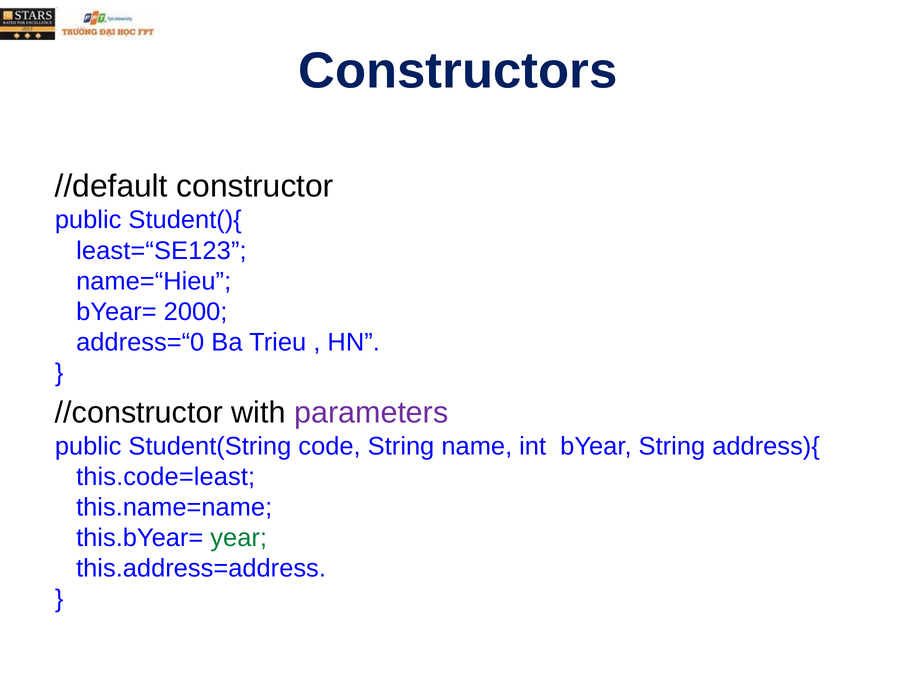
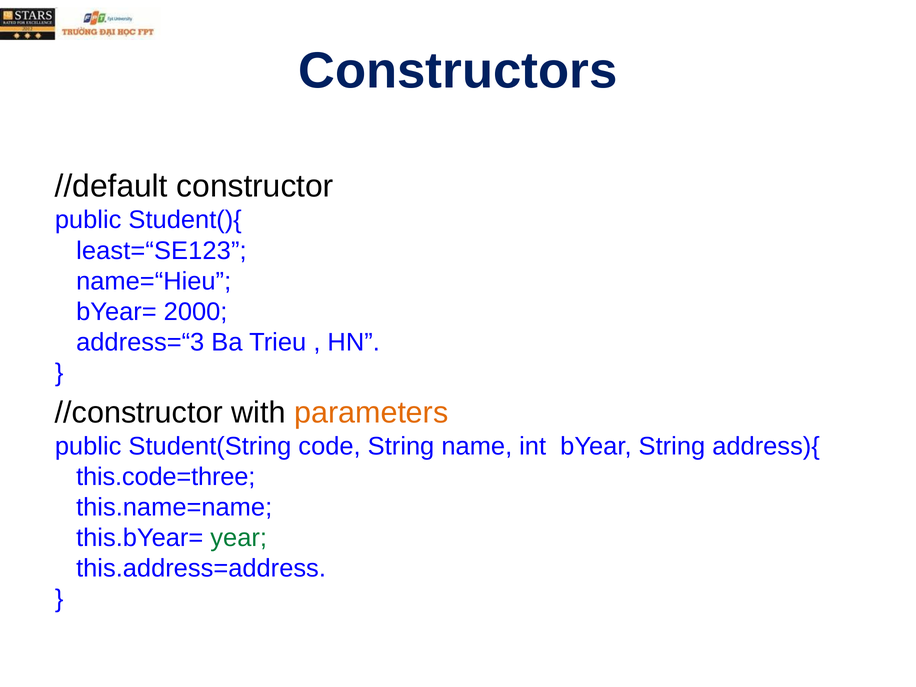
address=“0: address=“0 -> address=“3 (140, 342)
parameters colour: purple -> orange (371, 413)
this.code=least: this.code=least -> this.code=three (166, 477)
